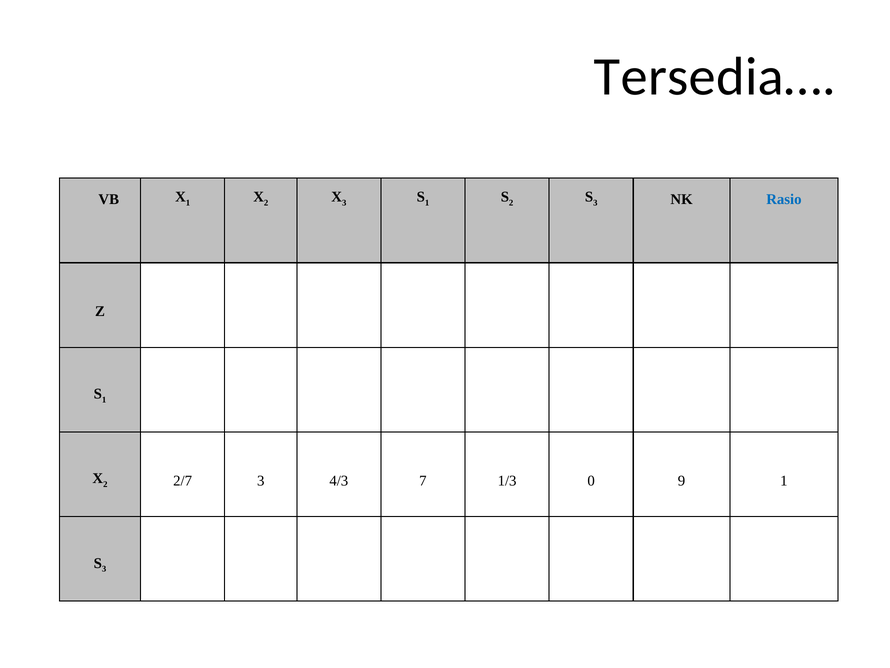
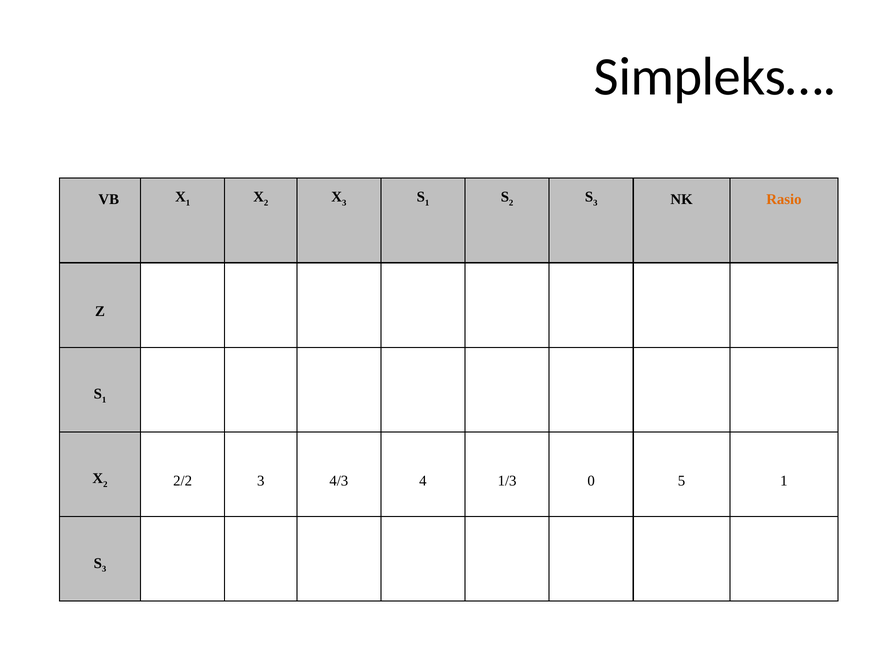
Tersedia…: Tersedia… -> Simpleks… (715, 76)
Rasio colour: blue -> orange (784, 199)
2/7: 2/7 -> 2/2 (183, 480)
7: 7 -> 4 (423, 480)
9: 9 -> 5 (682, 480)
